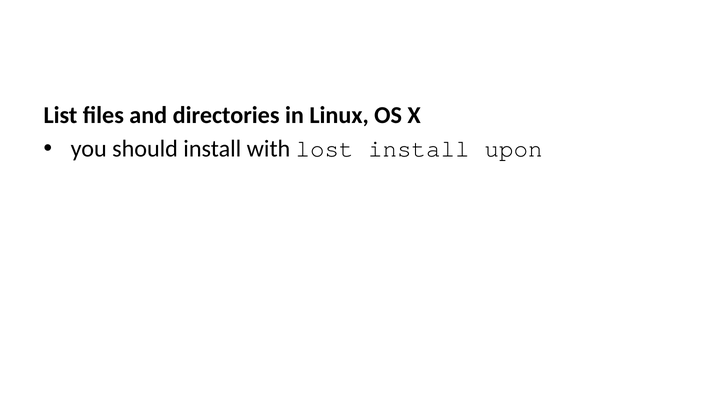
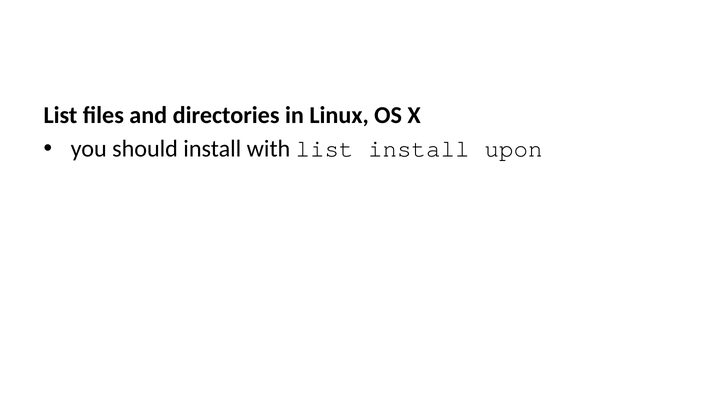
with lost: lost -> list (325, 149)
